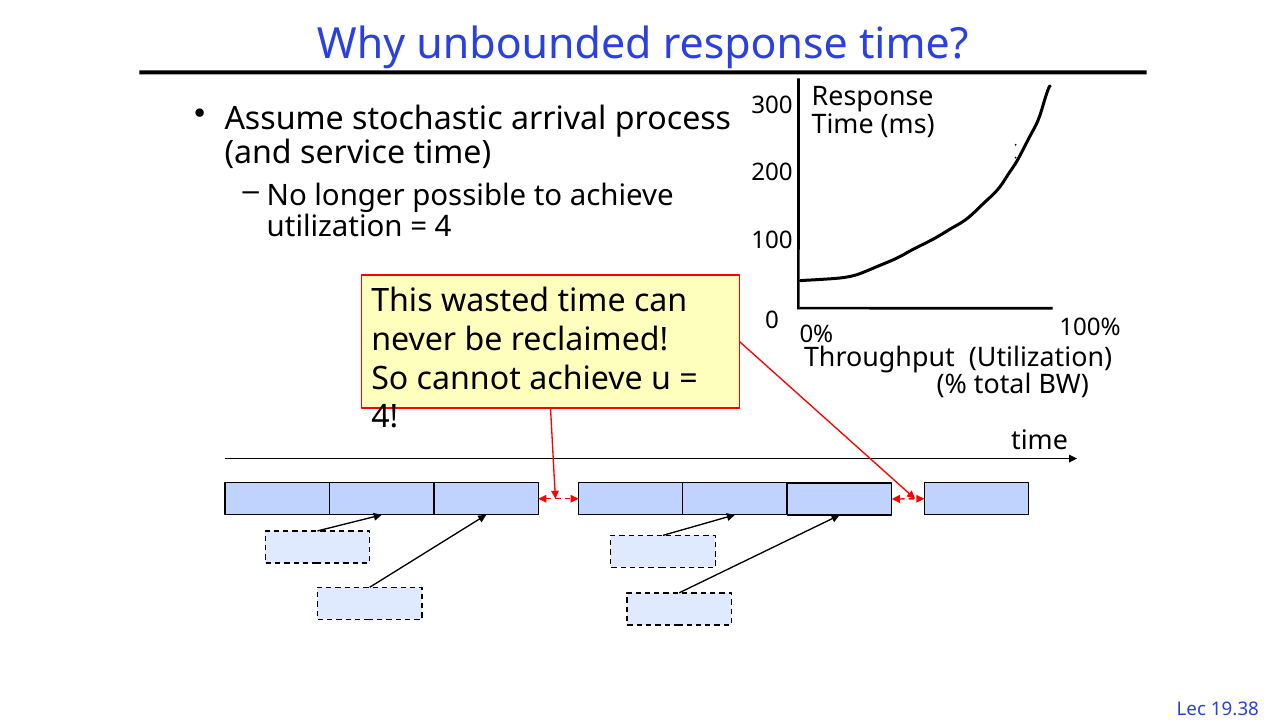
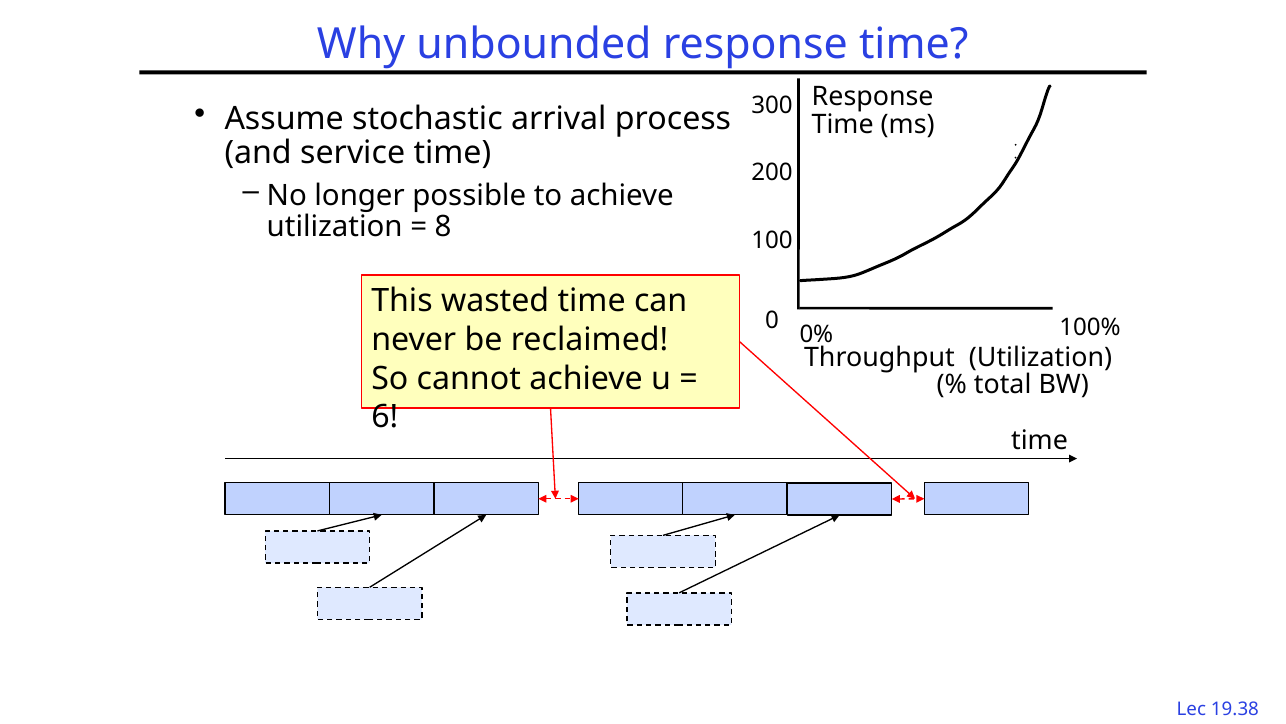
4: 4 -> 8 (443, 227)
4: 4 -> 6 (385, 417)
